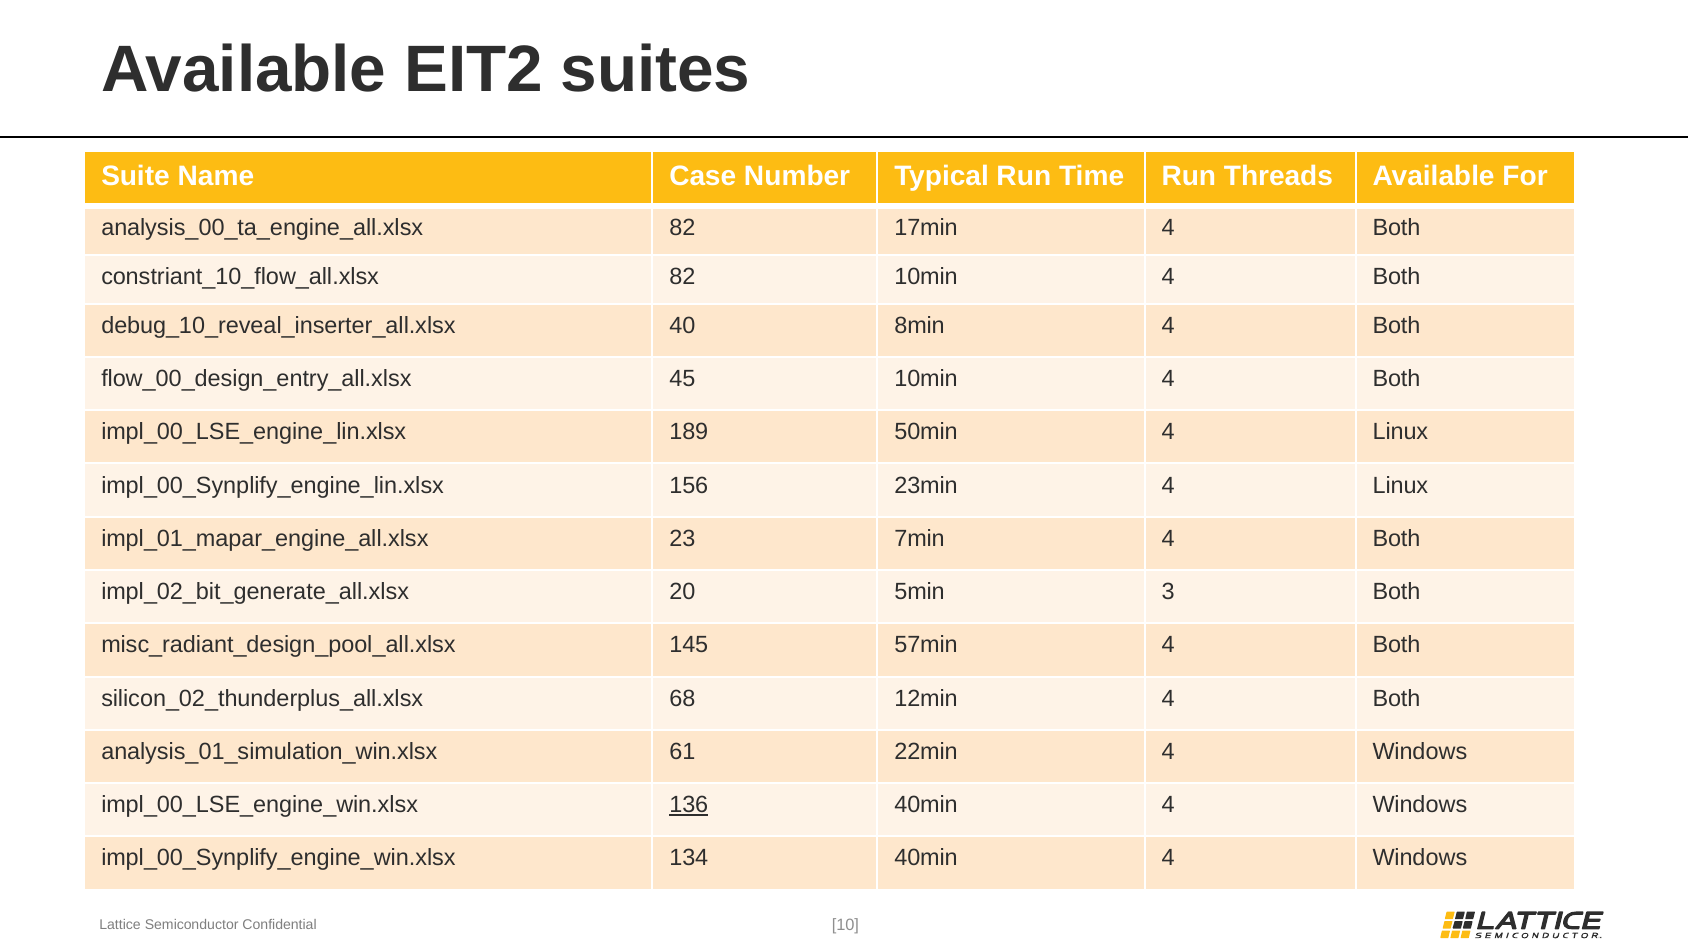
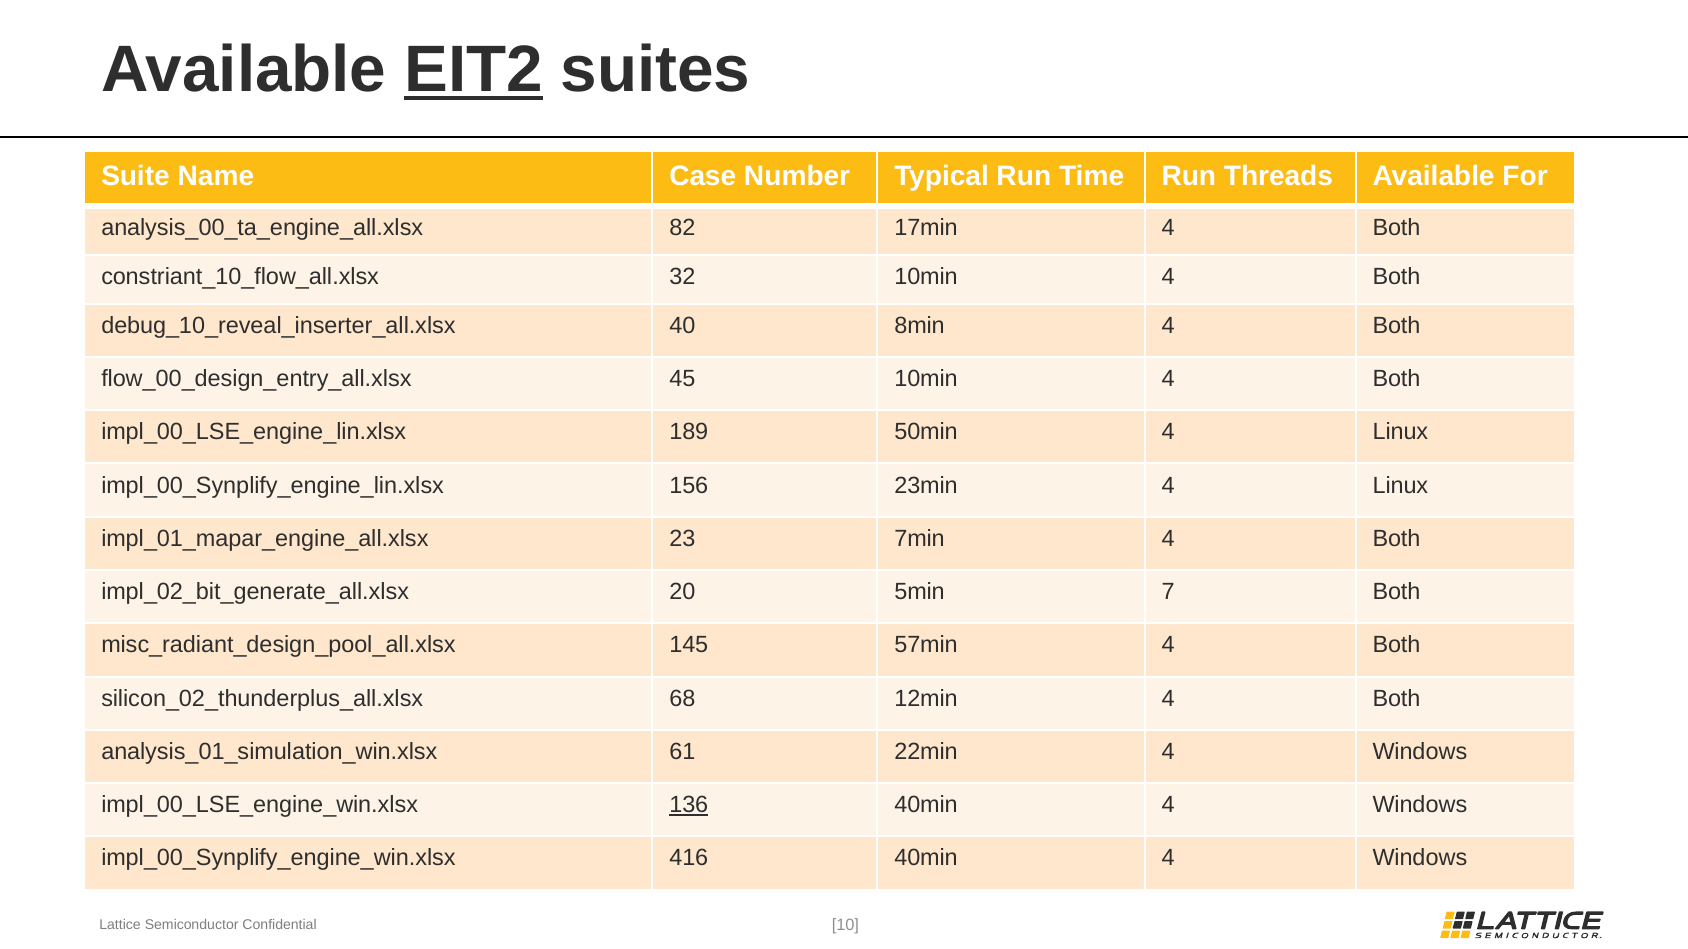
EIT2 underline: none -> present (474, 70)
82: 82 -> 32 (682, 277)
3: 3 -> 7 (1168, 592)
134: 134 -> 416 (689, 859)
